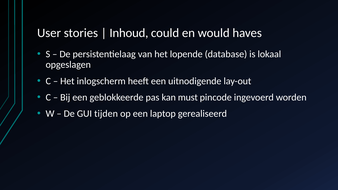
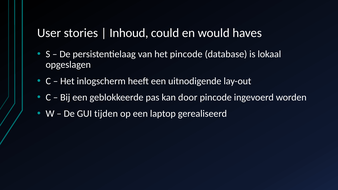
het lopende: lopende -> pincode (186, 54)
must: must -> door (188, 97)
